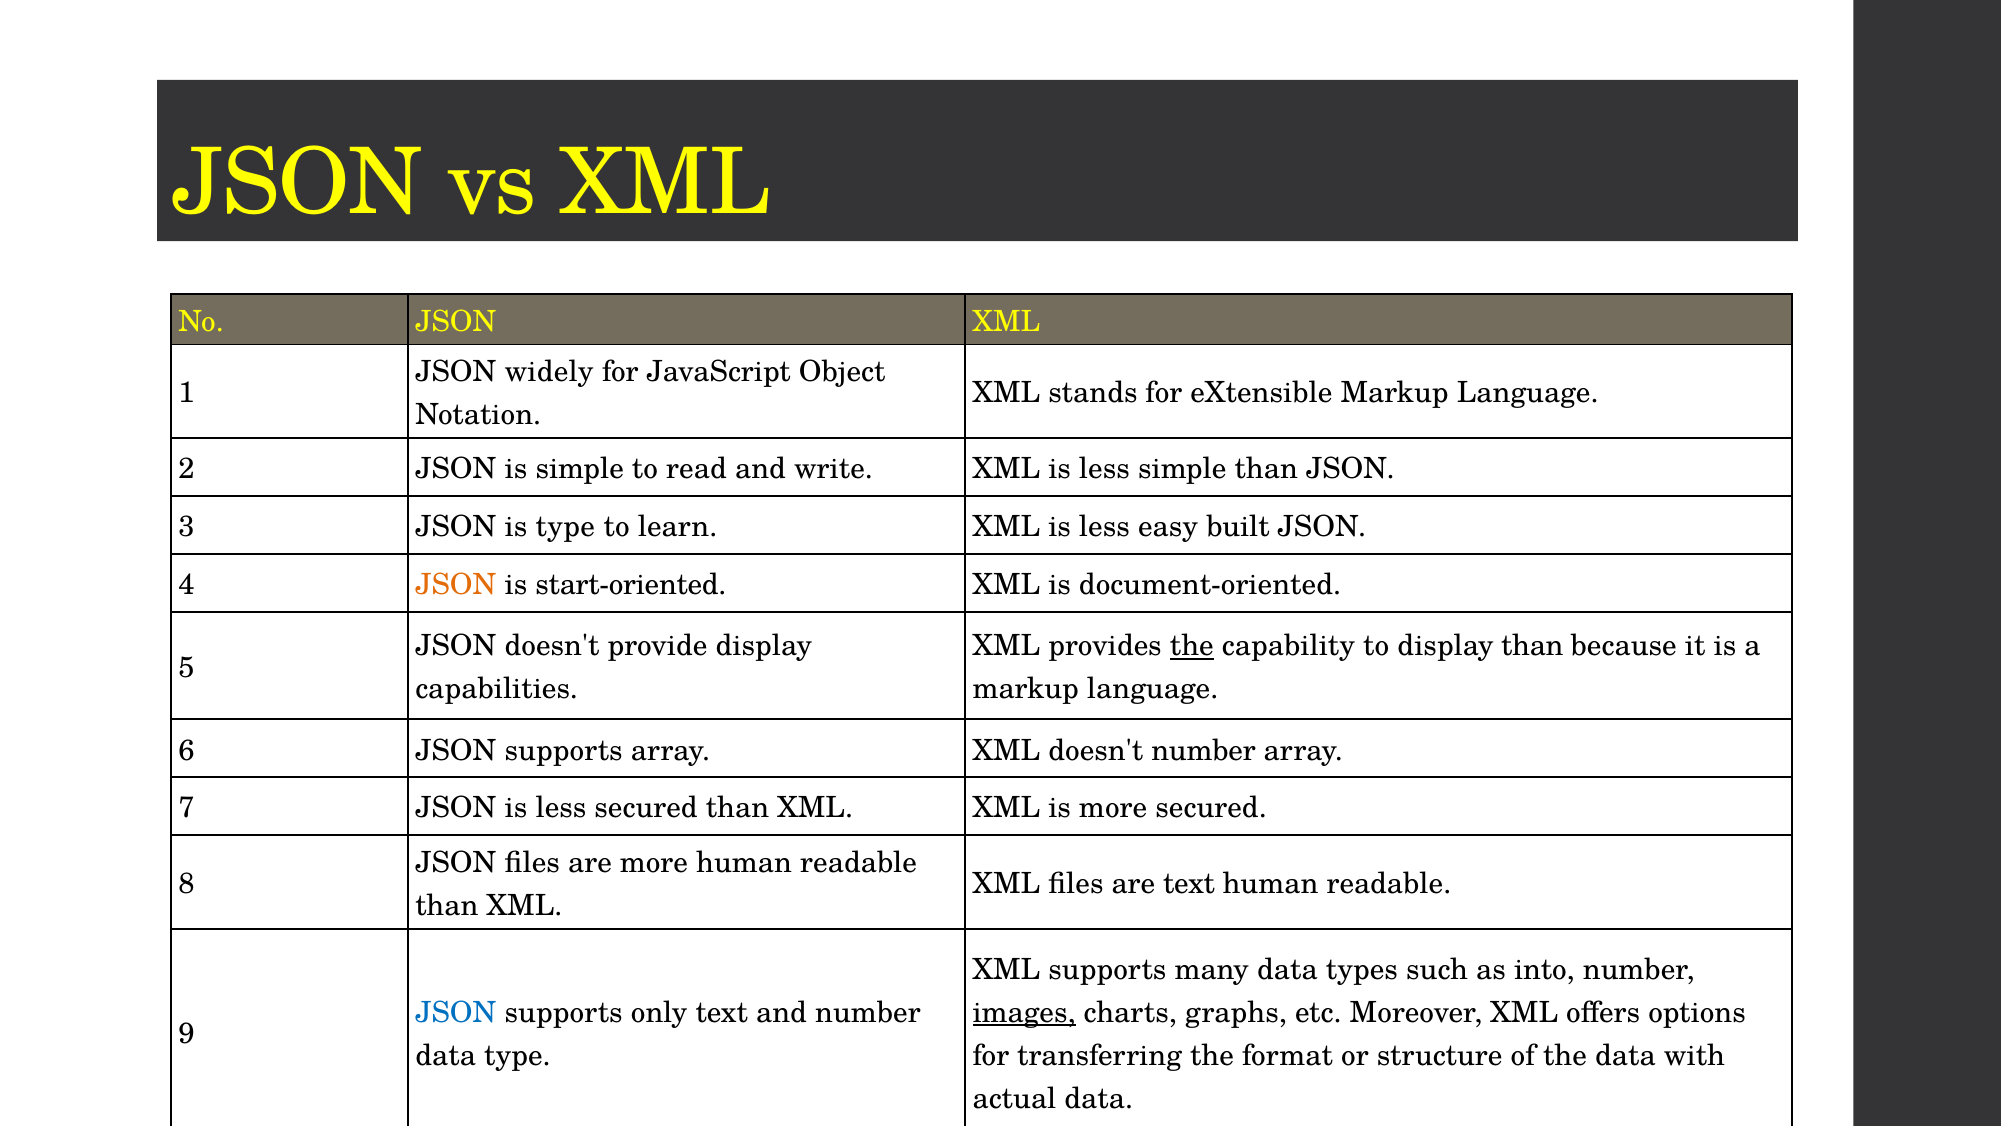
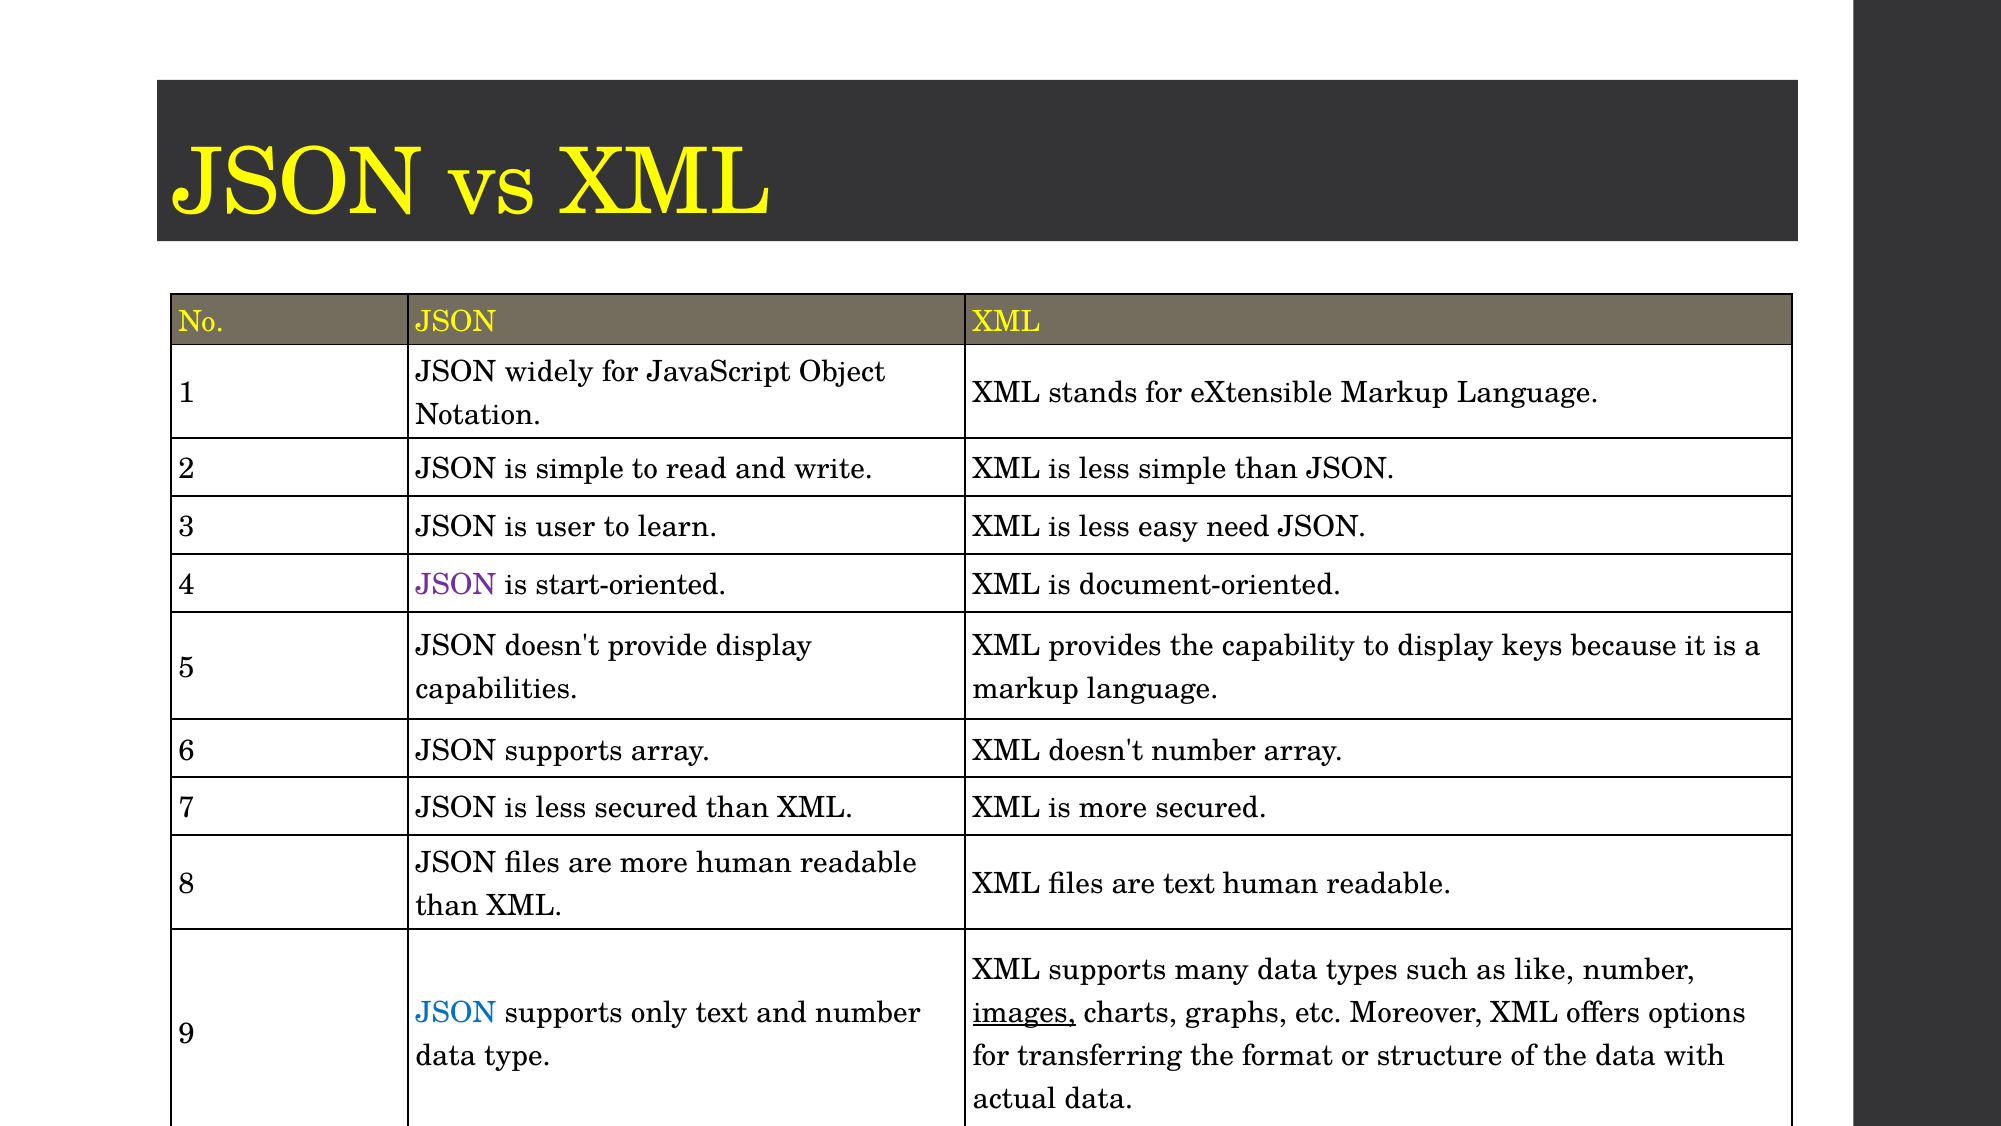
is type: type -> user (565, 527)
built: built -> need (1238, 527)
JSON colour: orange -> purple (456, 585)
the underline: present -> none (1192, 646)
display than: than -> keys (1532, 646)
into: into -> like (1544, 969)
